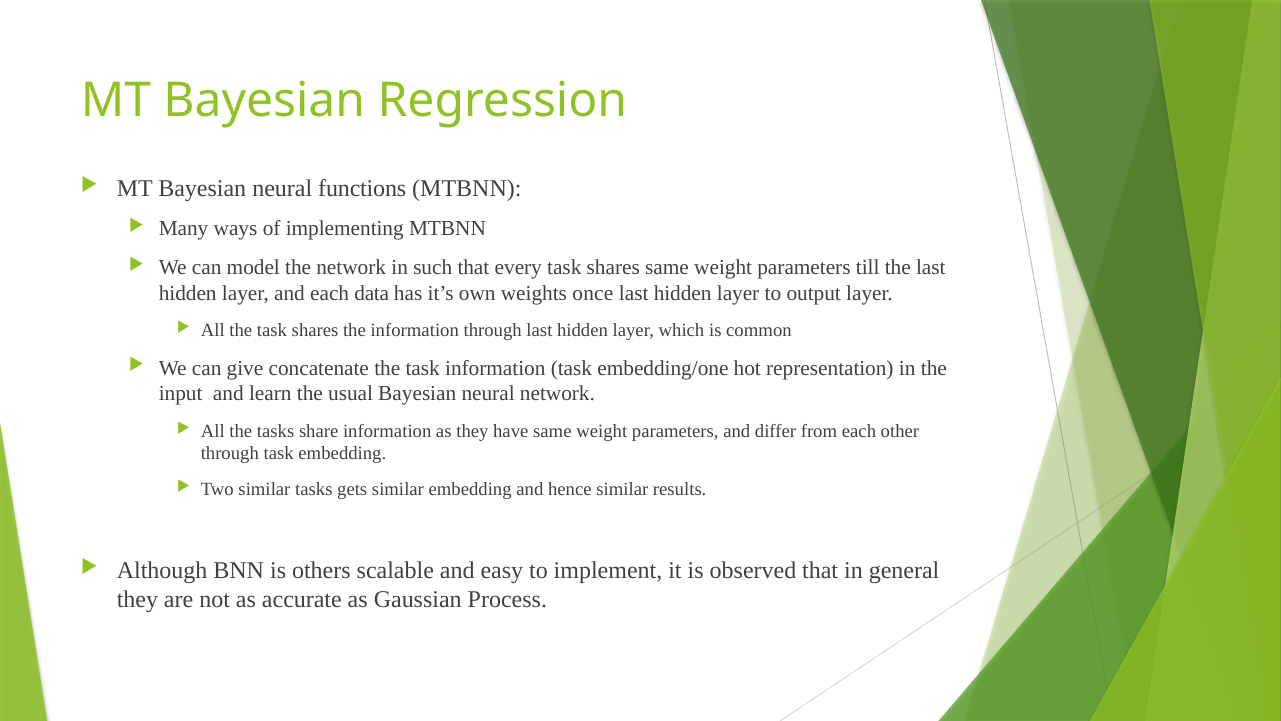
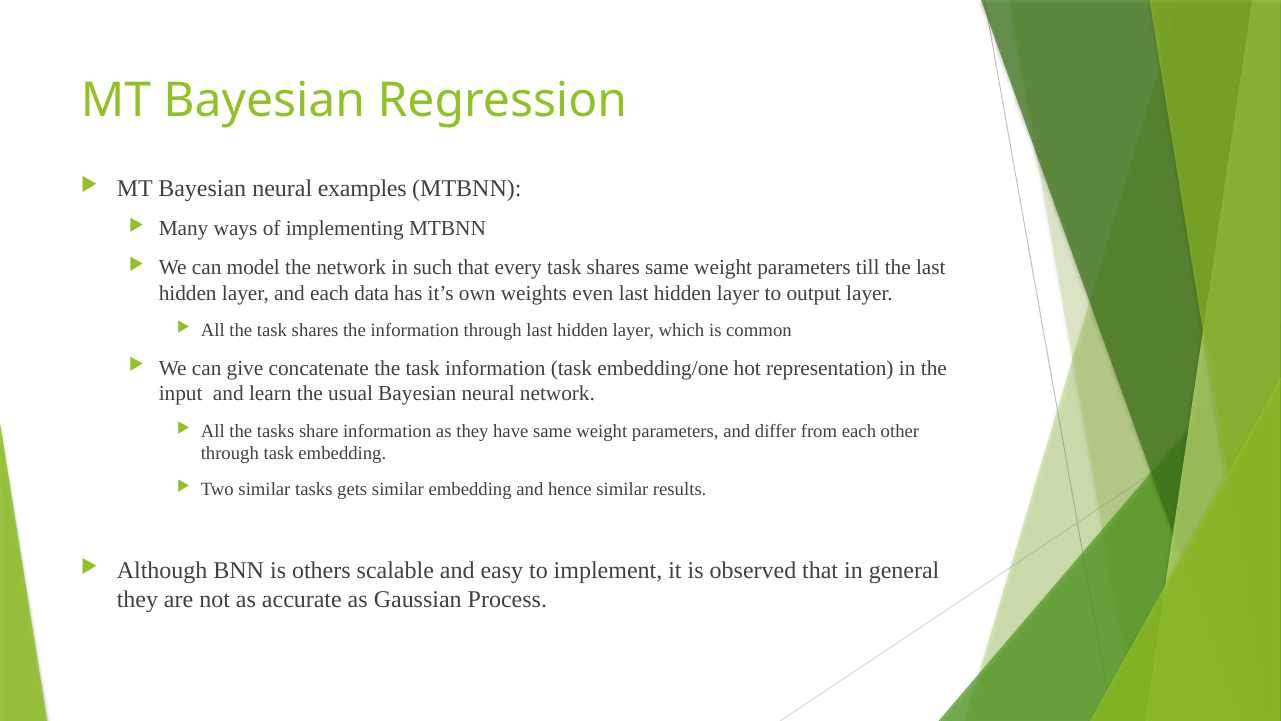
functions: functions -> examples (362, 188)
once: once -> even (593, 293)
